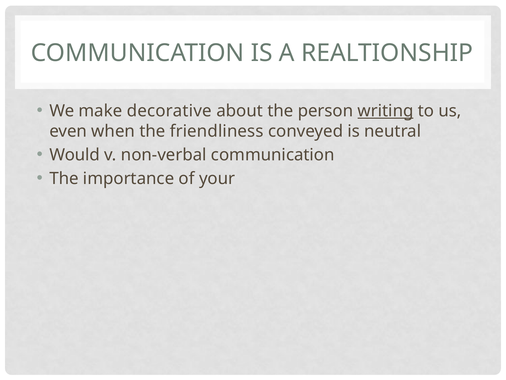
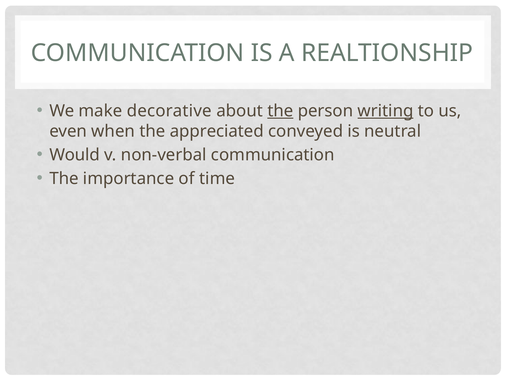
the underline: none -> present (280, 111)
friendliness: friendliness -> appreciated (217, 131)
your: your -> time (217, 178)
